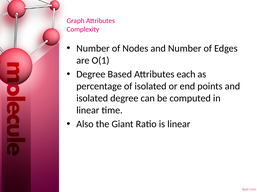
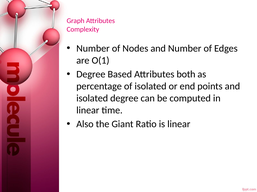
each: each -> both (186, 75)
